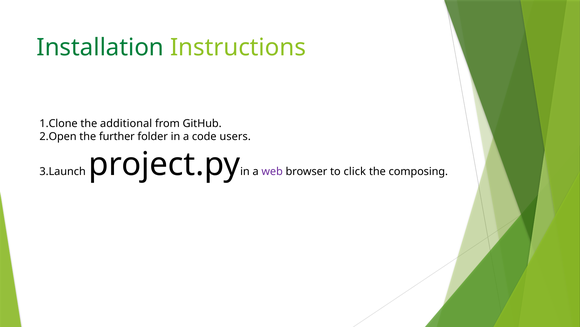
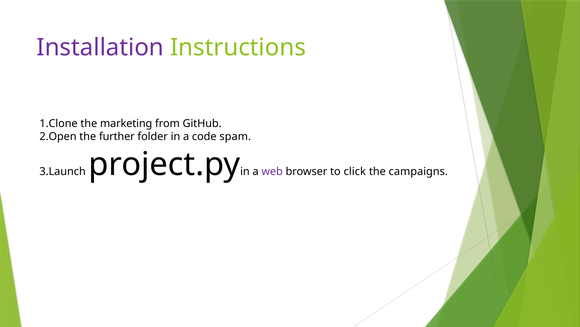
Installation colour: green -> purple (100, 47)
additional: additional -> marketing (126, 123)
users: users -> spam (235, 136)
composing: composing -> campaigns (418, 171)
